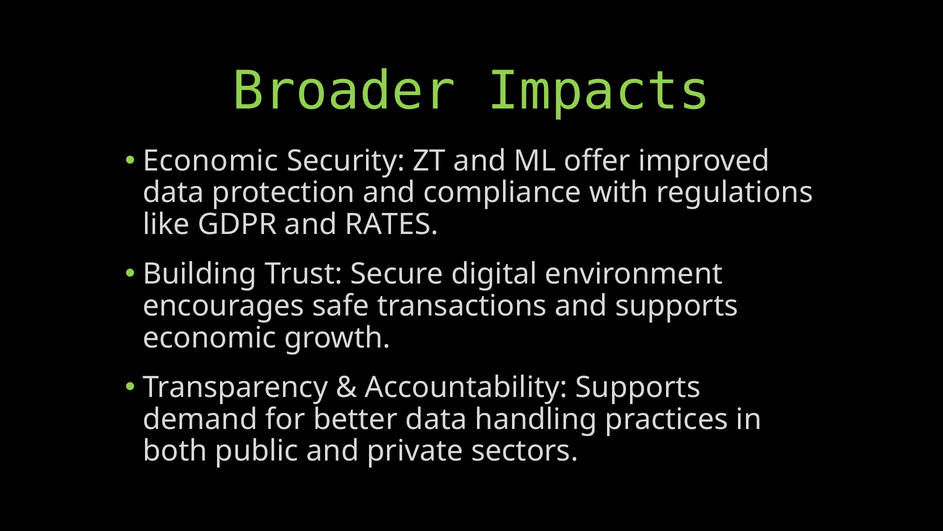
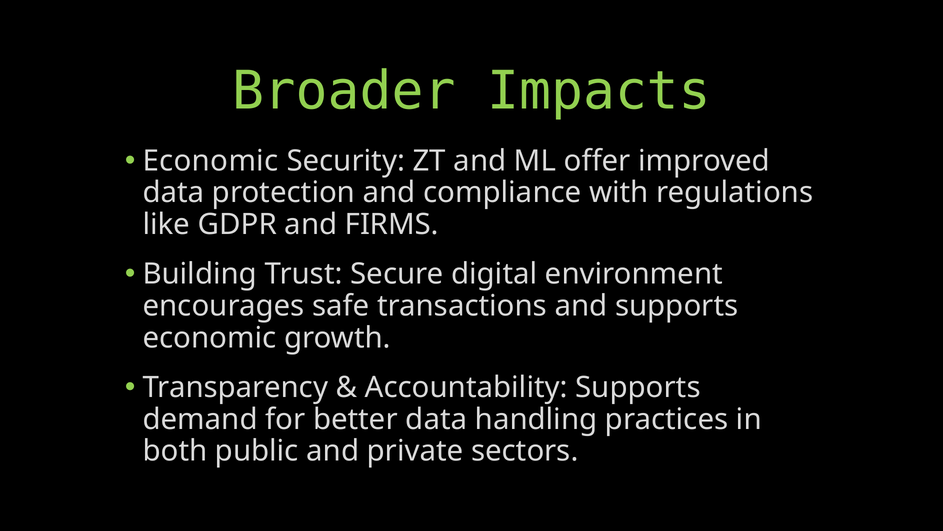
RATES: RATES -> FIRMS (392, 224)
